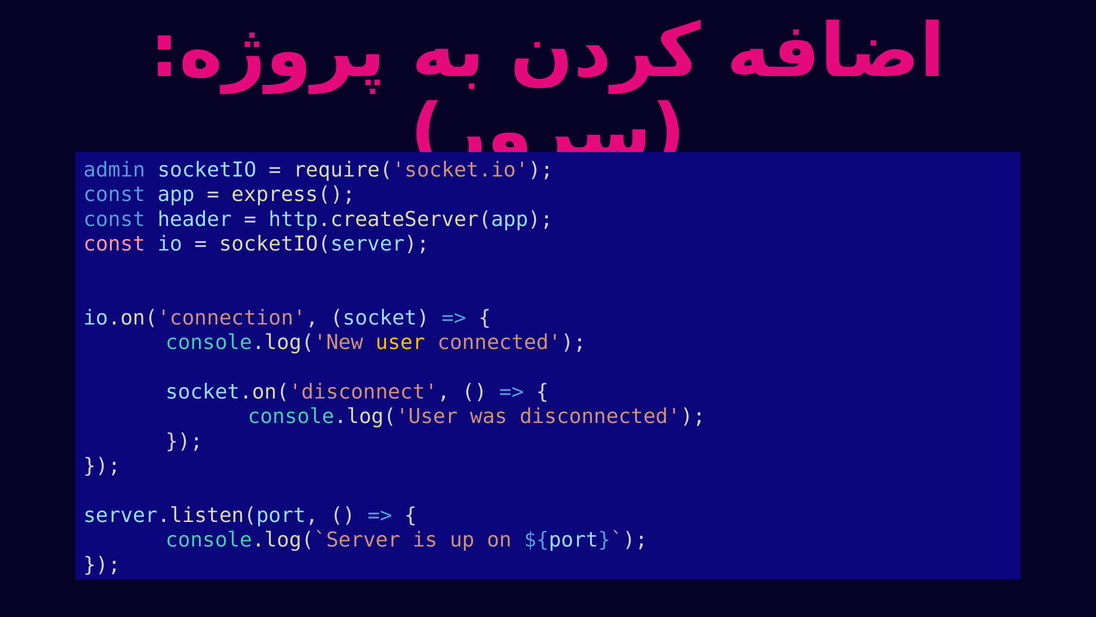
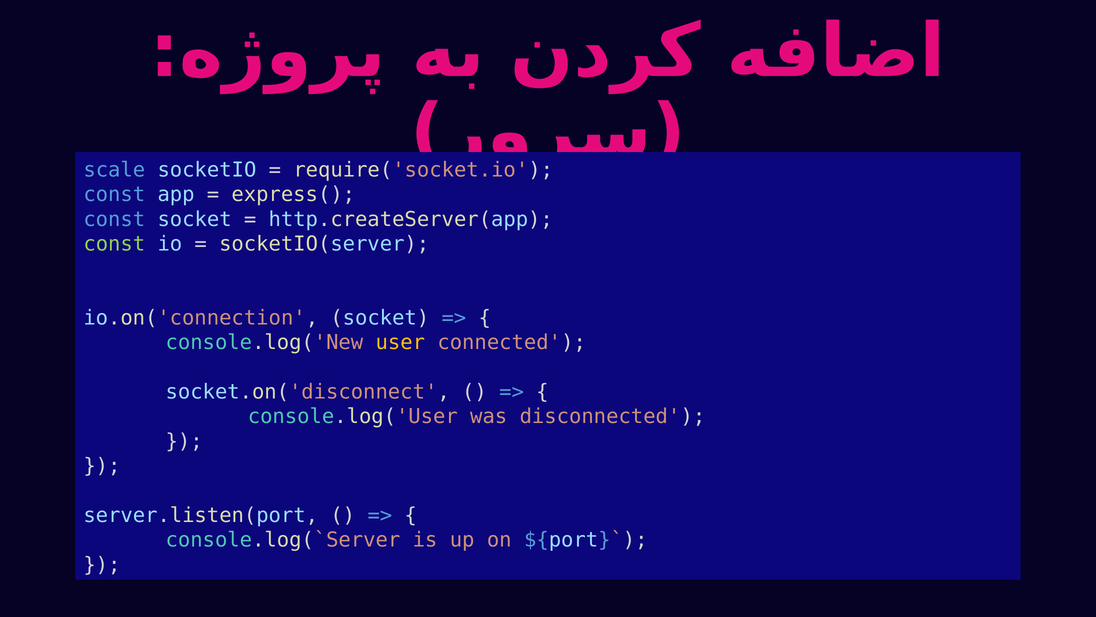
admin: admin -> scale (114, 170)
const header: header -> socket (195, 219)
const colour: pink -> light green (114, 244)
